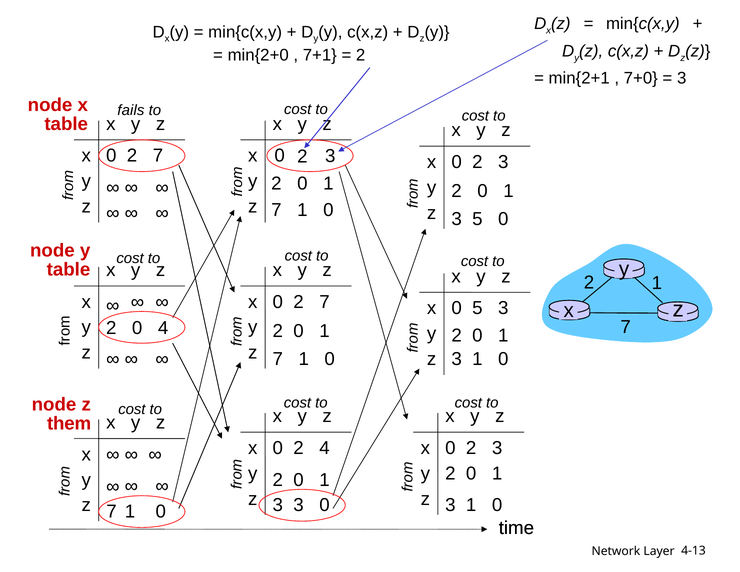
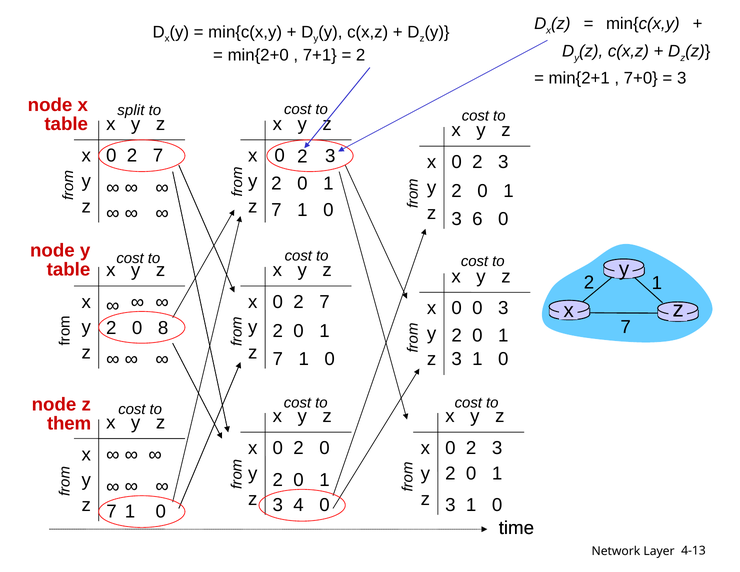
fails: fails -> split (131, 110)
3 5: 5 -> 6 (477, 219)
0 5: 5 -> 0 (477, 308)
0 4: 4 -> 8 (163, 328)
4: 4 -> 0 (324, 448)
3: 3 -> 4 (299, 505)
